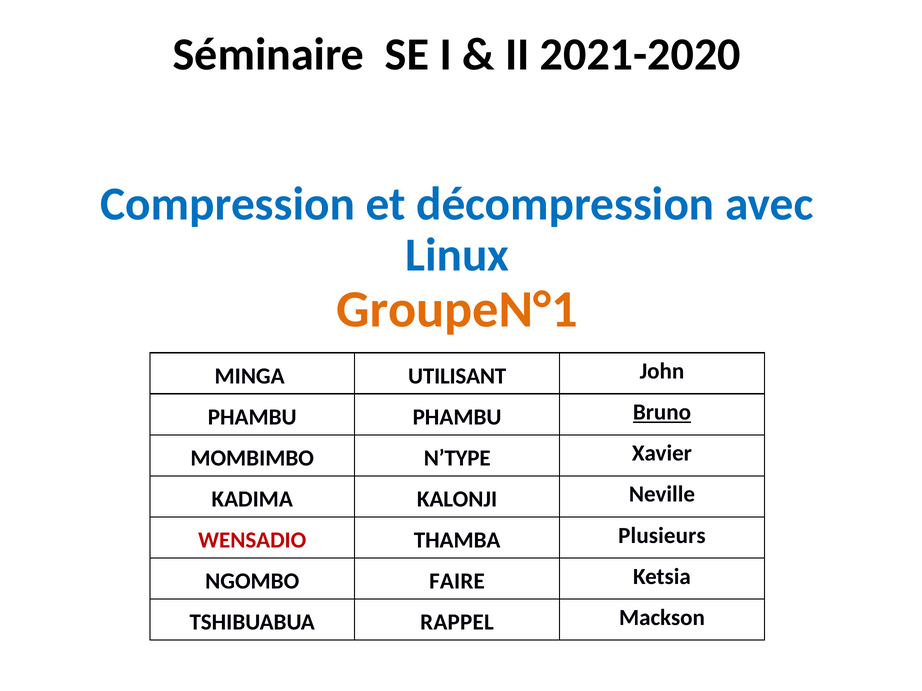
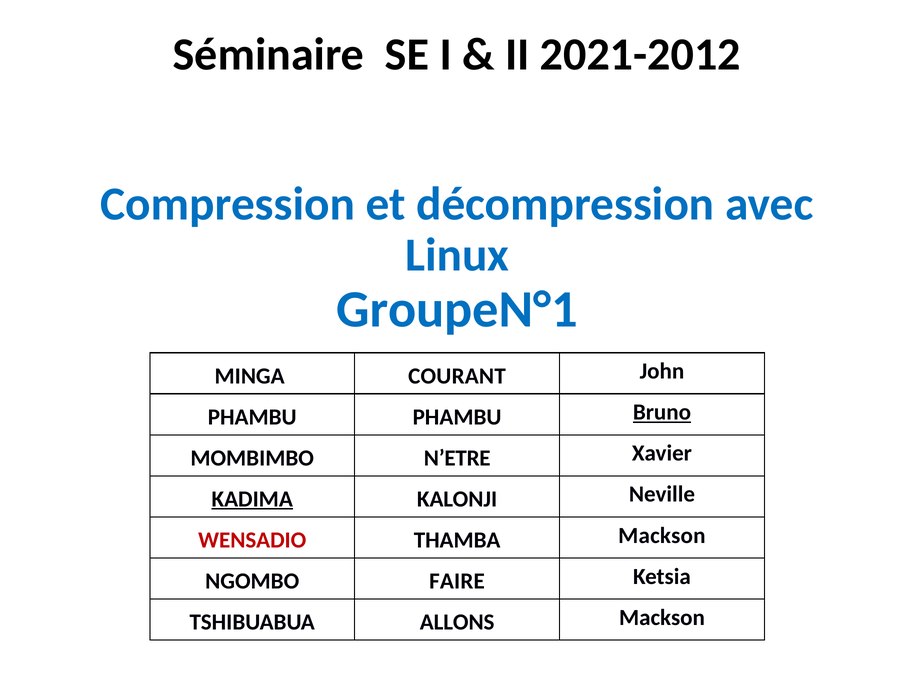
2021-2020: 2021-2020 -> 2021-2012 (640, 54)
GroupeN°1 colour: orange -> blue (457, 310)
UTILISANT: UTILISANT -> COURANT (457, 376)
N’TYPE: N’TYPE -> N’ETRE (457, 458)
KADIMA underline: none -> present (252, 499)
THAMBA Plusieurs: Plusieurs -> Mackson (662, 536)
RAPPEL: RAPPEL -> ALLONS (457, 623)
